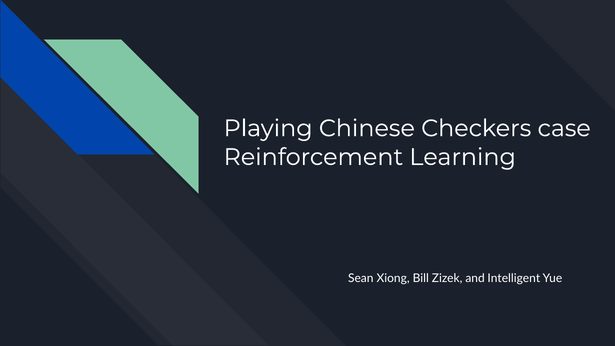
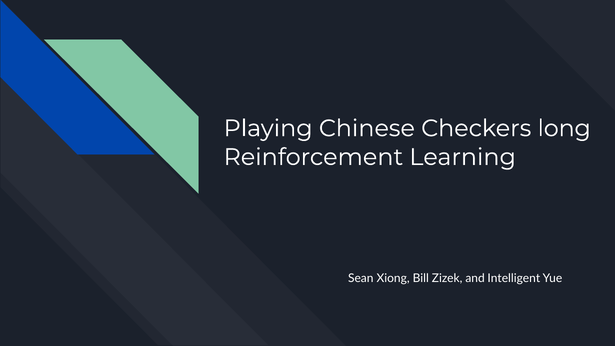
case: case -> long (564, 128)
